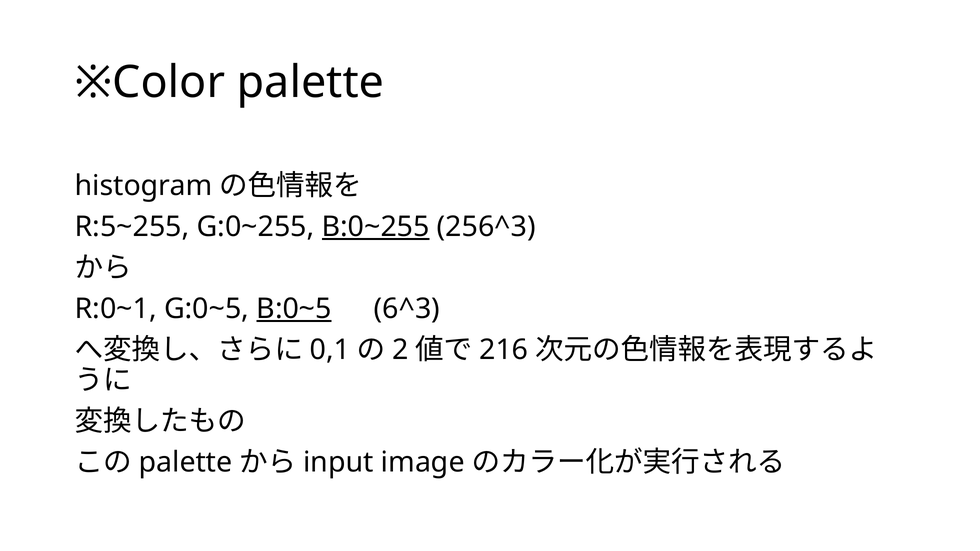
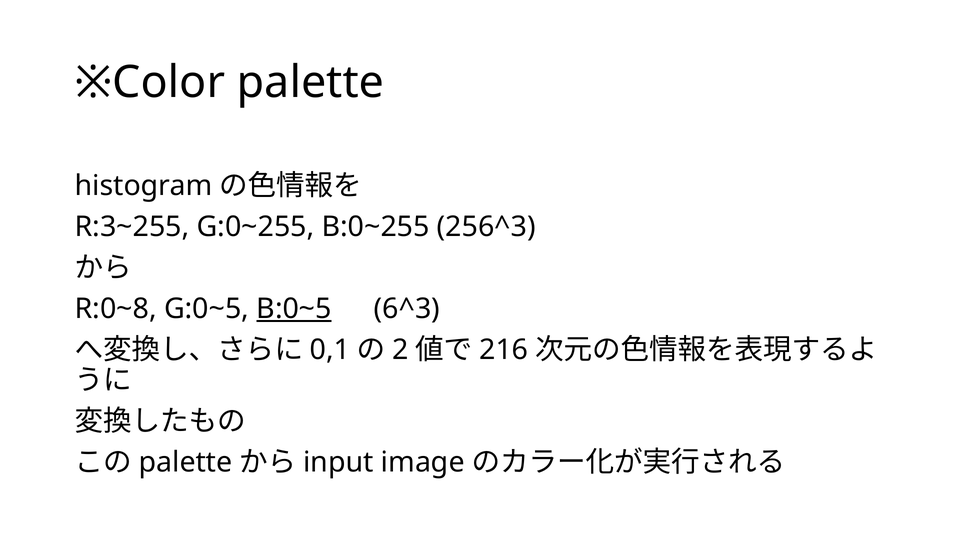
R:5~255: R:5~255 -> R:3~255 (132, 227)
B:0~255 underline: present -> none (376, 227)
R:0~1: R:0~1 -> R:0~8 (116, 309)
